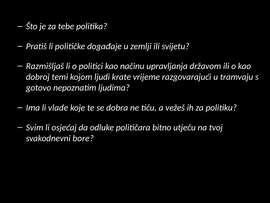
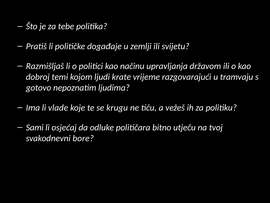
dobra: dobra -> krugu (117, 107)
Svim: Svim -> Sami (35, 127)
